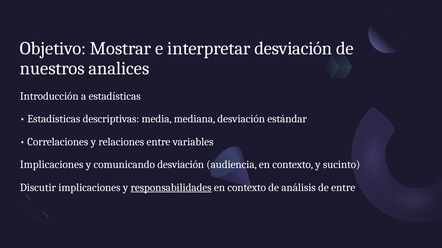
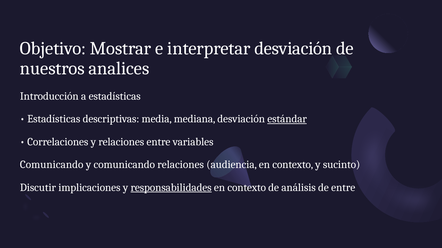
estándar underline: none -> present (287, 119)
Implicaciones: Implicaciones -> Comunicando (52, 165)
comunicando desviación: desviación -> relaciones (181, 165)
